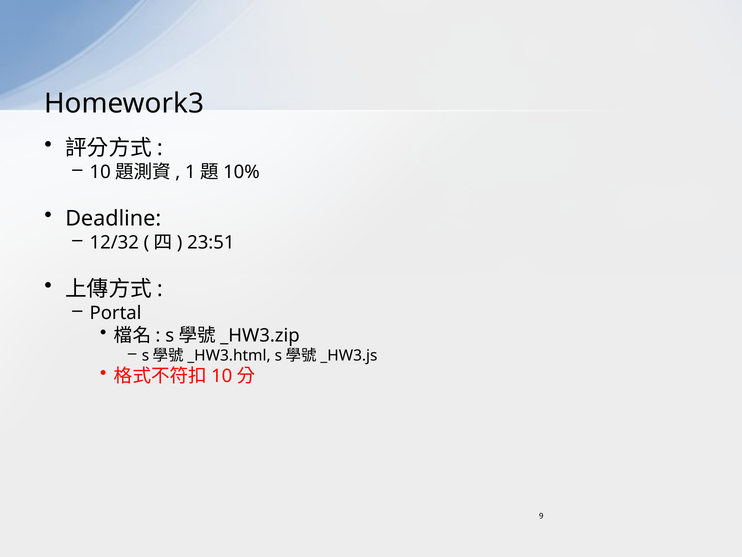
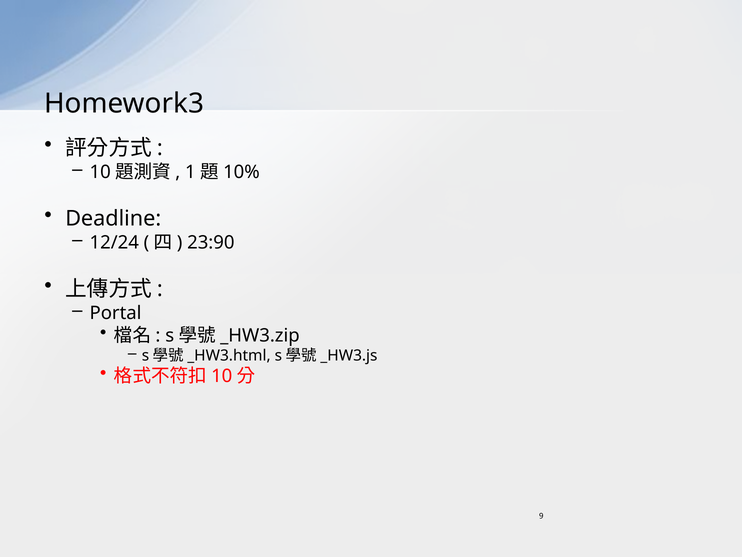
12/32: 12/32 -> 12/24 (114, 242)
23:51: 23:51 -> 23:90 (211, 242)
